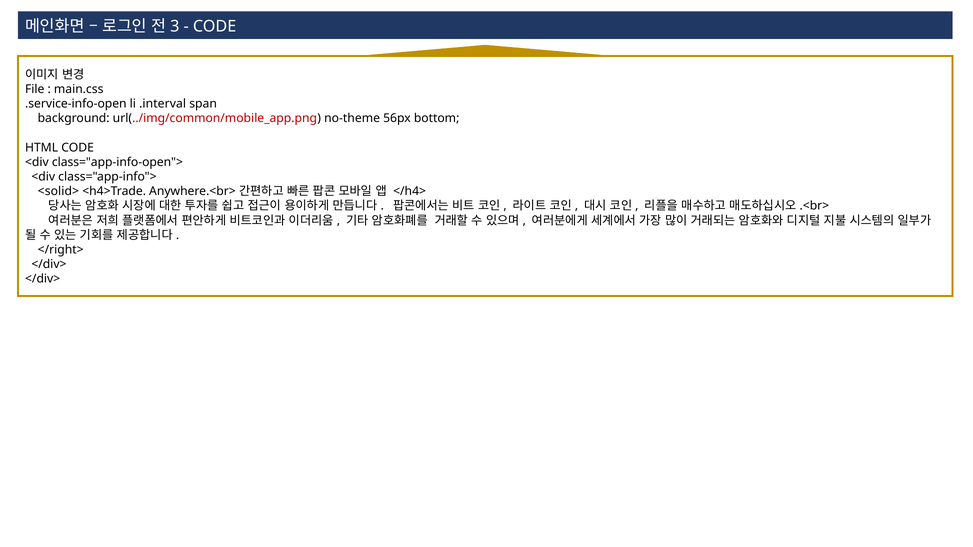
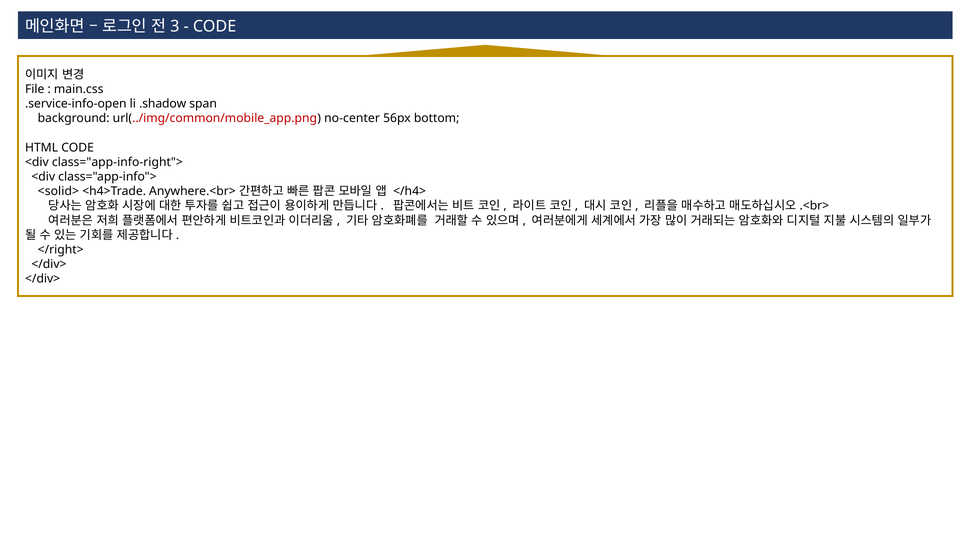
.interval: .interval -> .shadow (163, 104)
no-theme: no-theme -> no-center (352, 118)
class="app-info-open">: class="app-info-open"> -> class="app-info-right"> (117, 162)
